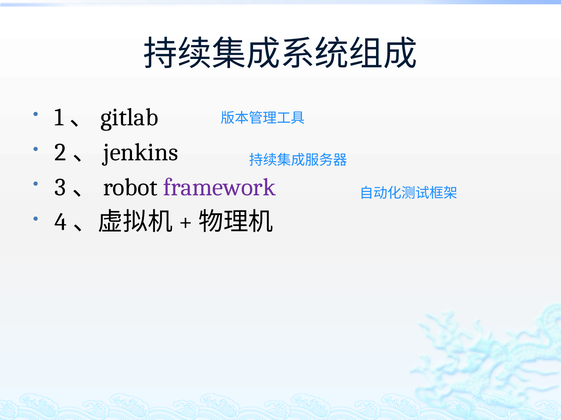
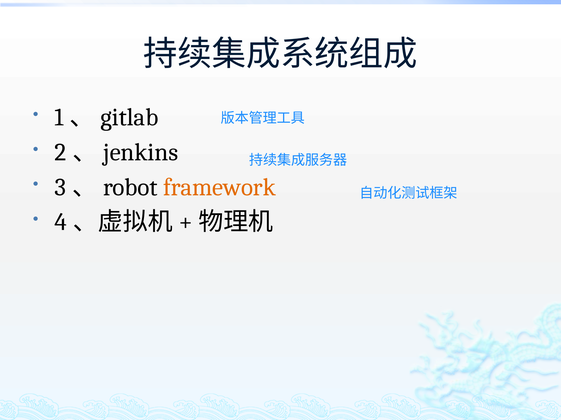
framework colour: purple -> orange (219, 187)
